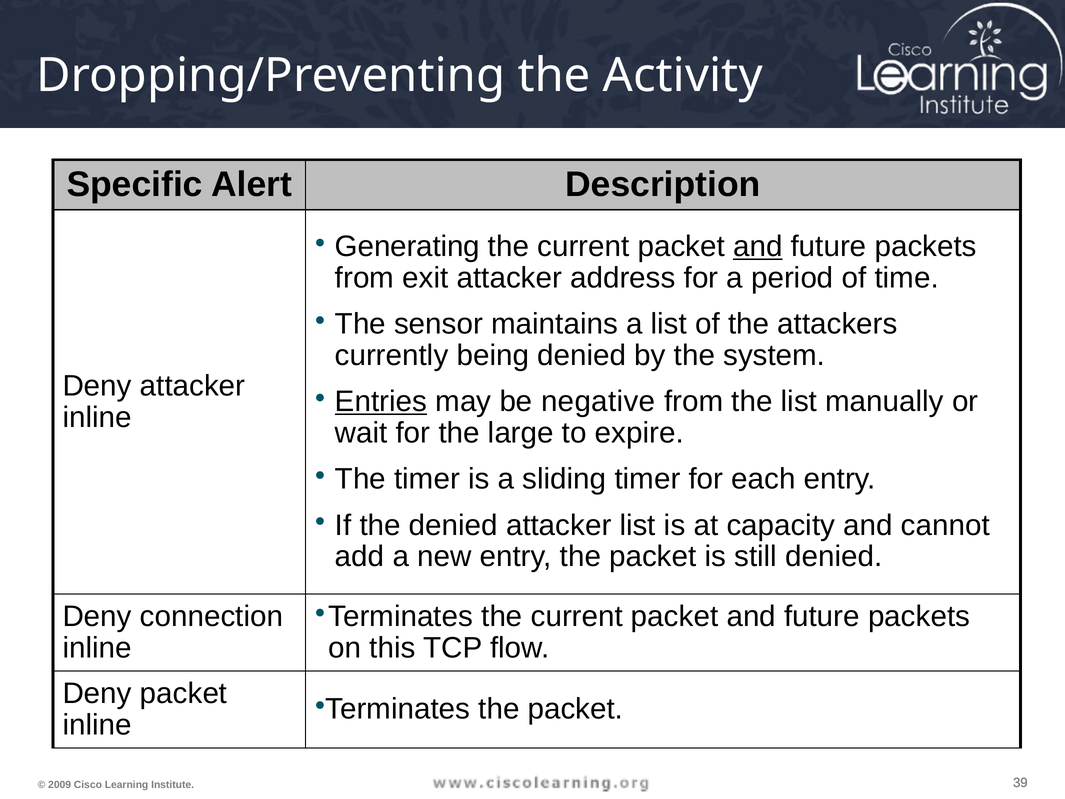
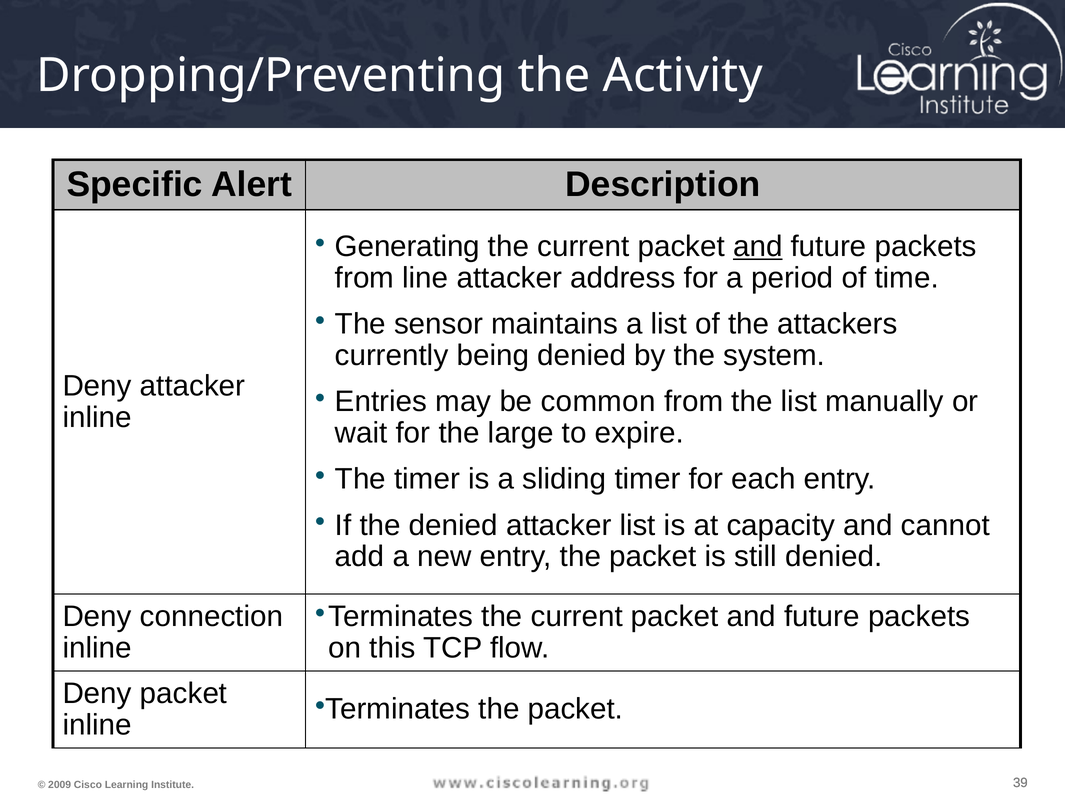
exit: exit -> line (425, 278)
Entries underline: present -> none (381, 401)
negative: negative -> common (598, 401)
